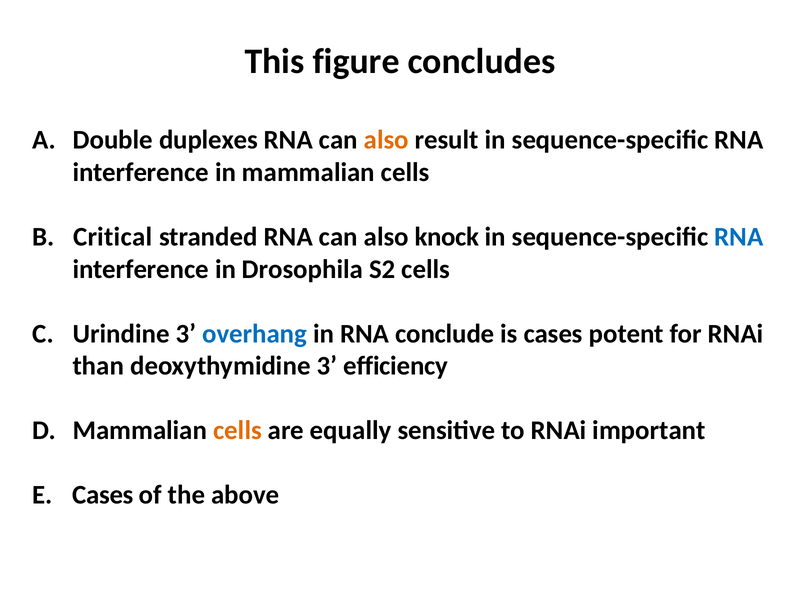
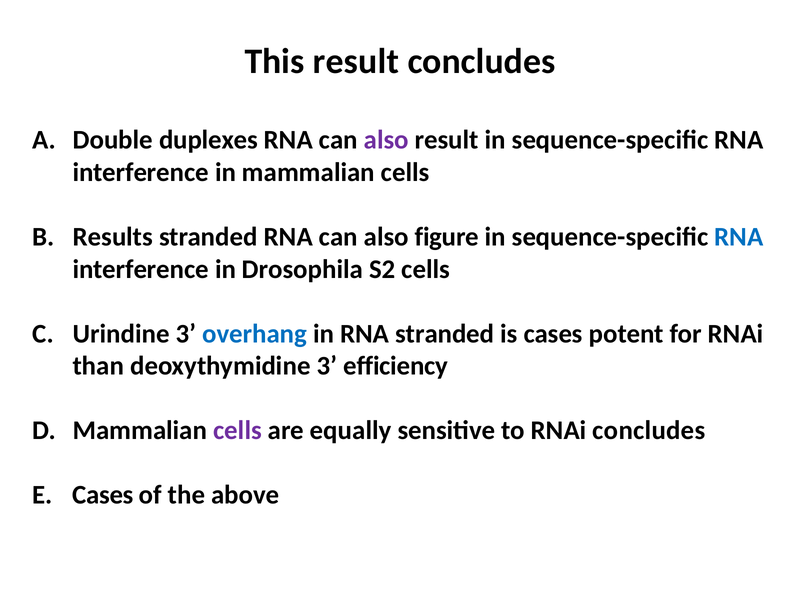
This figure: figure -> result (356, 62)
also colour: orange -> purple (386, 140)
Critical: Critical -> Results (113, 237)
knock: knock -> figure (447, 237)
RNA conclude: conclude -> stranded (445, 333)
cells colour: orange -> purple (237, 430)
RNAi important: important -> concludes (649, 430)
